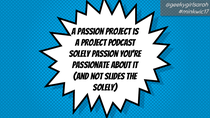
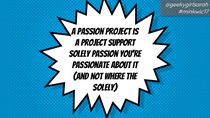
podcast: podcast -> support (121, 43)
slides: slides -> where (114, 77)
